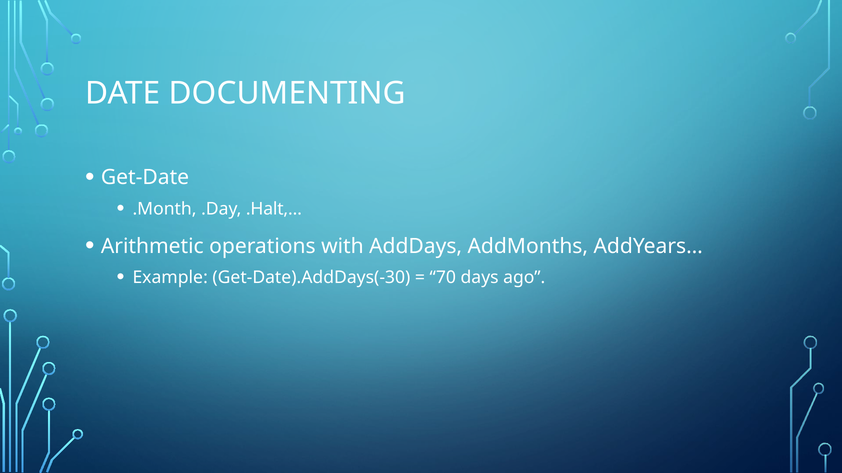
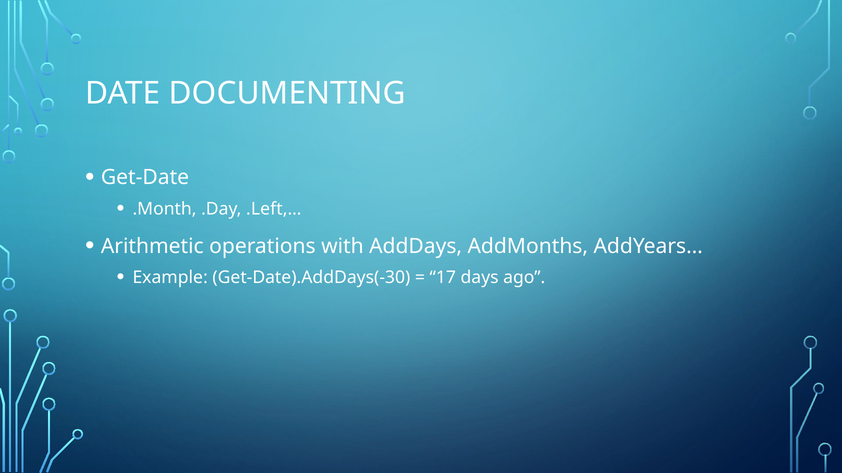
.Halt,…: .Halt,… -> .Left,… (274, 209)
70: 70 -> 17 (443, 278)
